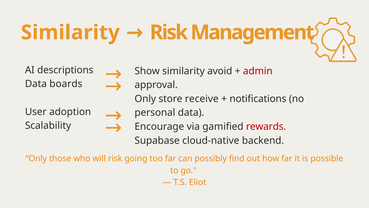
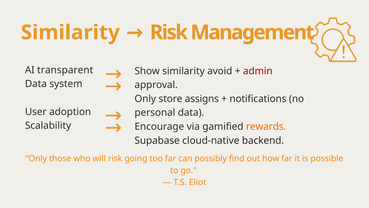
descriptions: descriptions -> transparent (65, 70)
boards: boards -> system (66, 84)
receive: receive -> assigns (202, 99)
rewards colour: red -> orange (266, 126)
